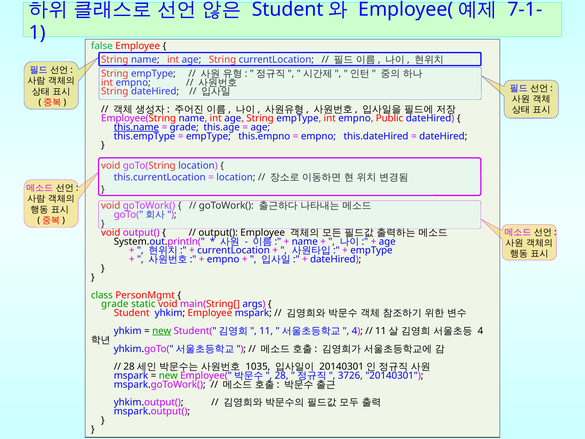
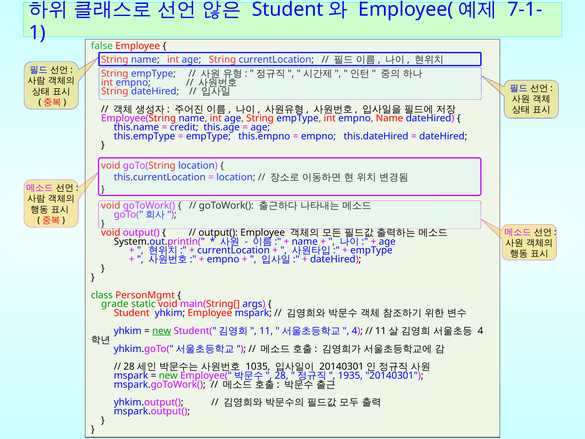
empno Public: Public -> Name (390, 118)
this.name underline: present -> none (136, 127)
grade: grade -> credit (184, 127)
3726: 3726 -> 1935 (350, 375)
